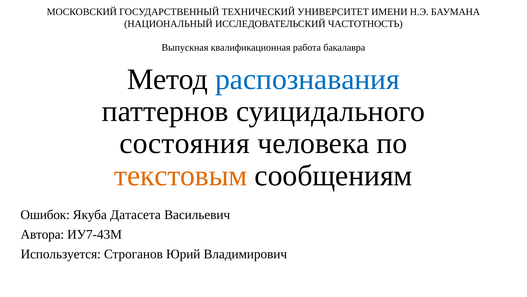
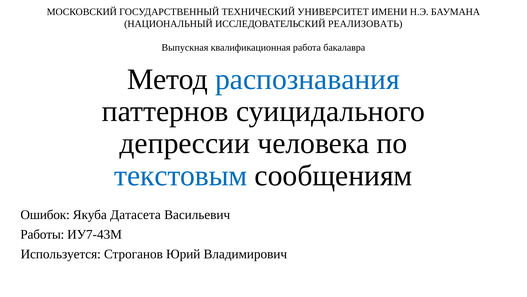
ЧАСТОТНОСТЬ: ЧАСТОТНОСТЬ -> РЕАЛИЗОВАТЬ (365, 24)
состояния: состояния -> депрессии (185, 143)
текстовым colour: orange -> blue (181, 175)
Автора: Автора -> Работы (42, 234)
